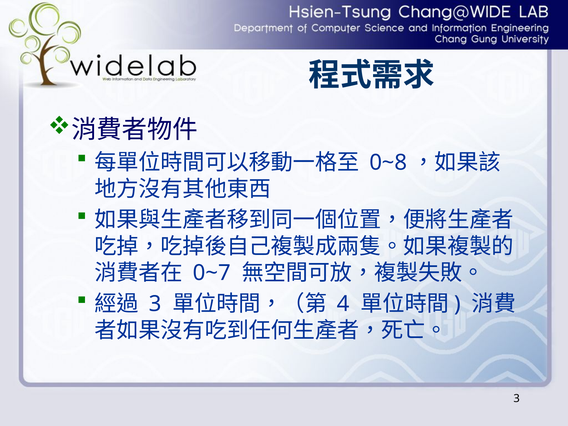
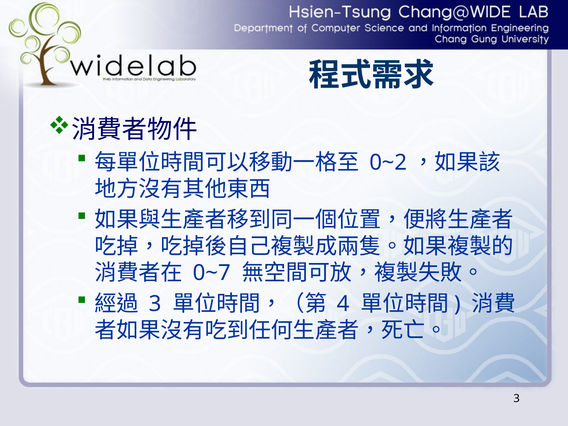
0~8: 0~8 -> 0~2 (388, 163)
